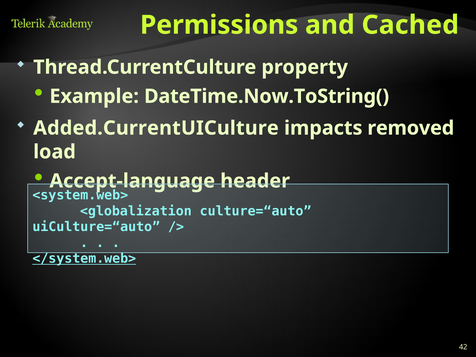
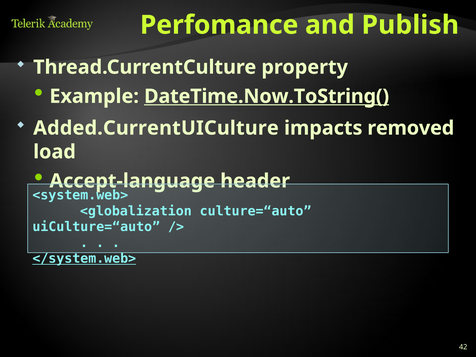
Permissions: Permissions -> Perfomance (219, 25)
Cached: Cached -> Publish (410, 25)
DateTime.Now.ToString( underline: none -> present (267, 96)
